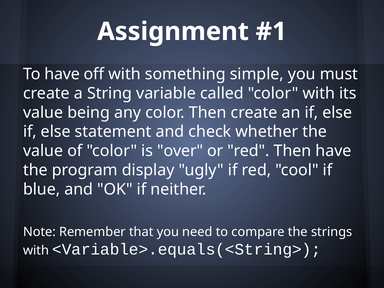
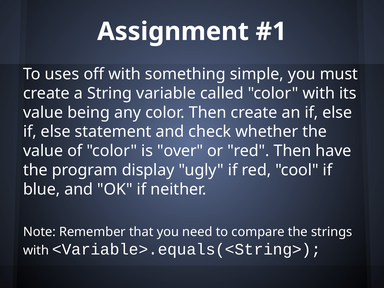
To have: have -> uses (62, 74)
